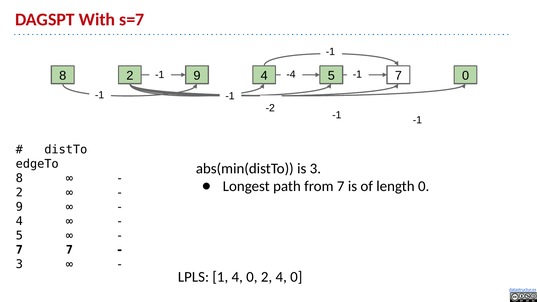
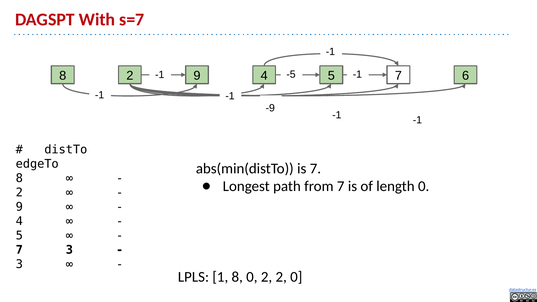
-4: -4 -> -5 (291, 74)
7 0: 0 -> 6 (466, 76)
-2: -2 -> -9 (270, 108)
is 3: 3 -> 7 (315, 168)
7 7: 7 -> 3 (69, 250)
1 4: 4 -> 8 (237, 277)
0 2 4: 4 -> 2 (281, 277)
